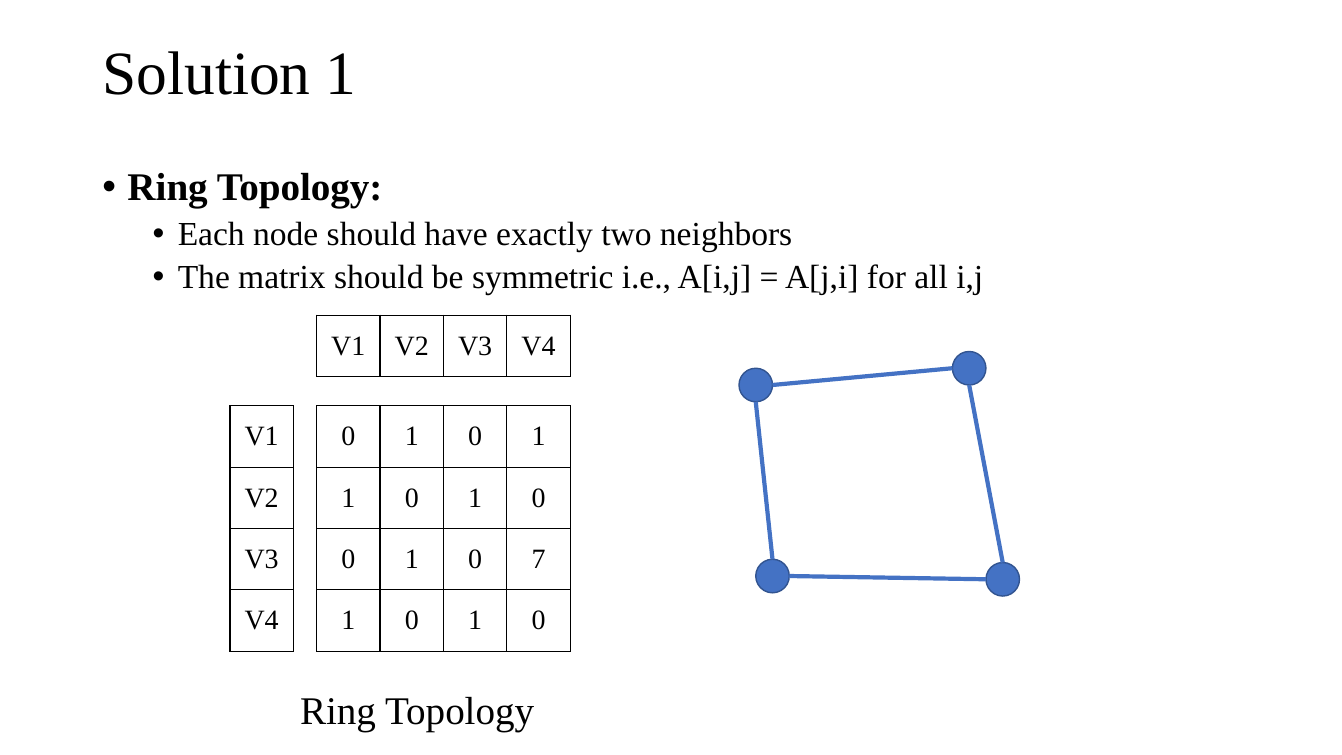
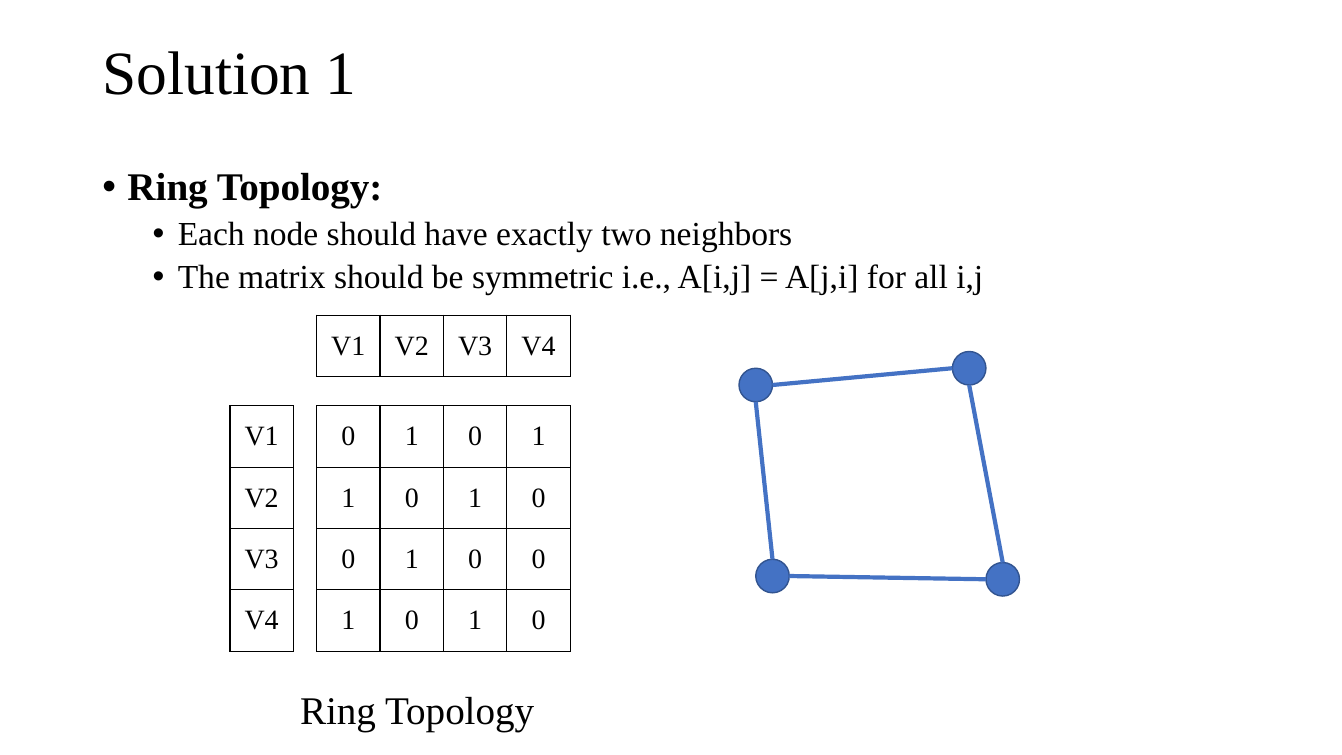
7: 7 -> 0 (539, 559)
